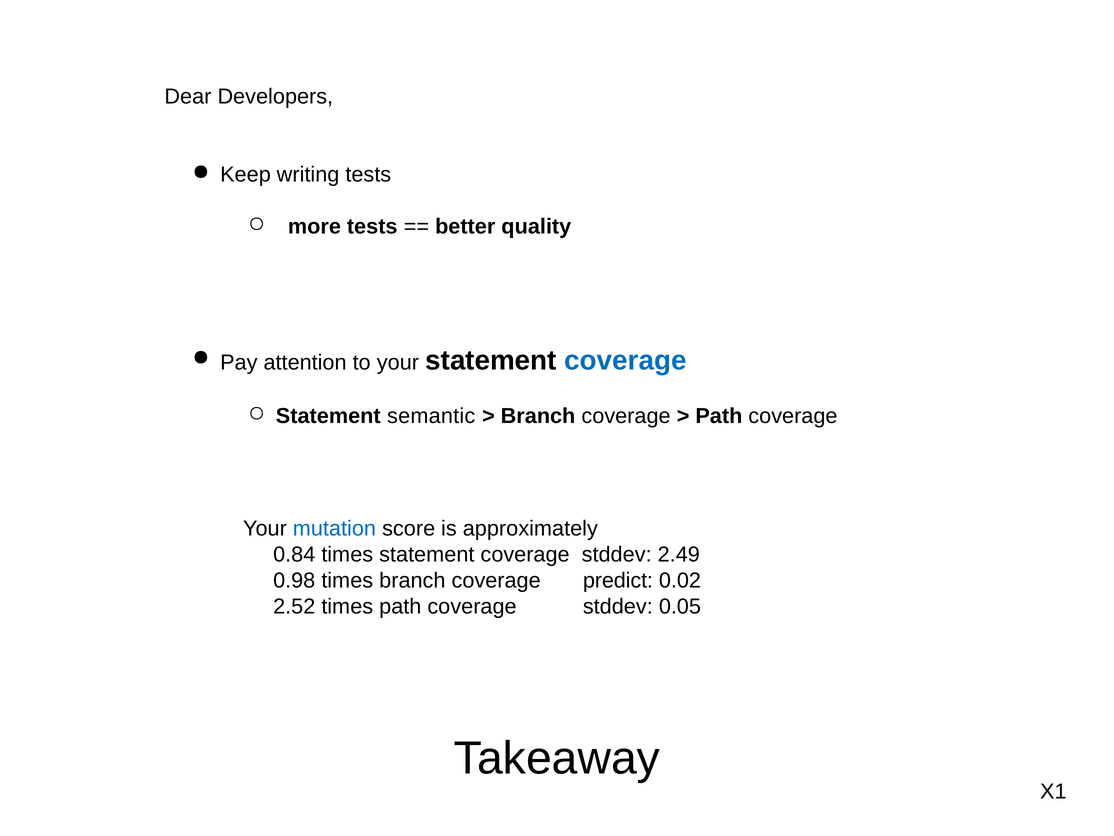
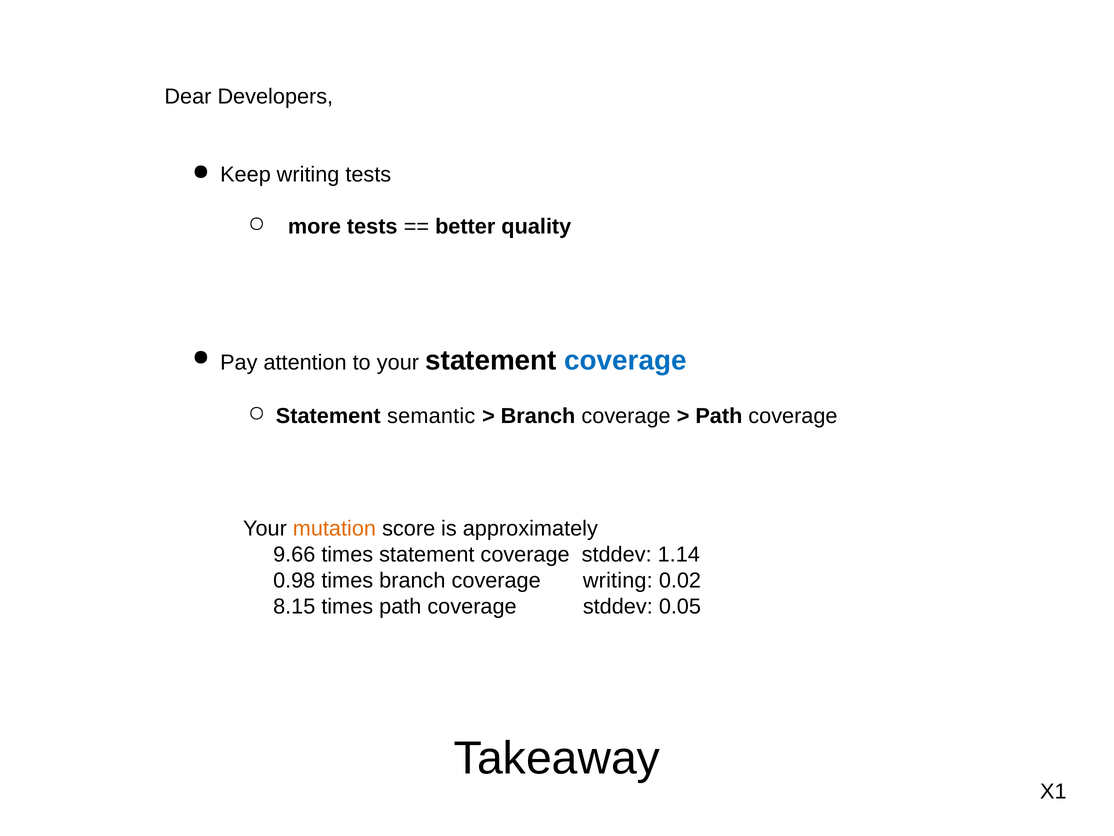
mutation colour: blue -> orange (334, 528)
0.84: 0.84 -> 9.66 (294, 554)
2.49: 2.49 -> 1.14 (679, 554)
coverage predict: predict -> writing (618, 580)
2.52: 2.52 -> 8.15 (294, 606)
